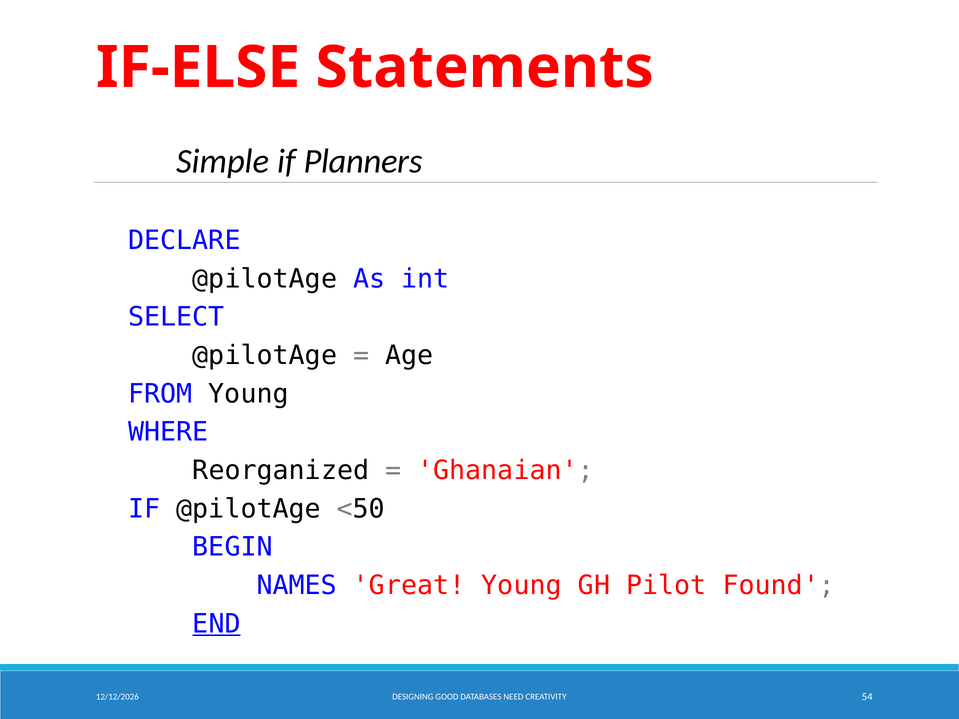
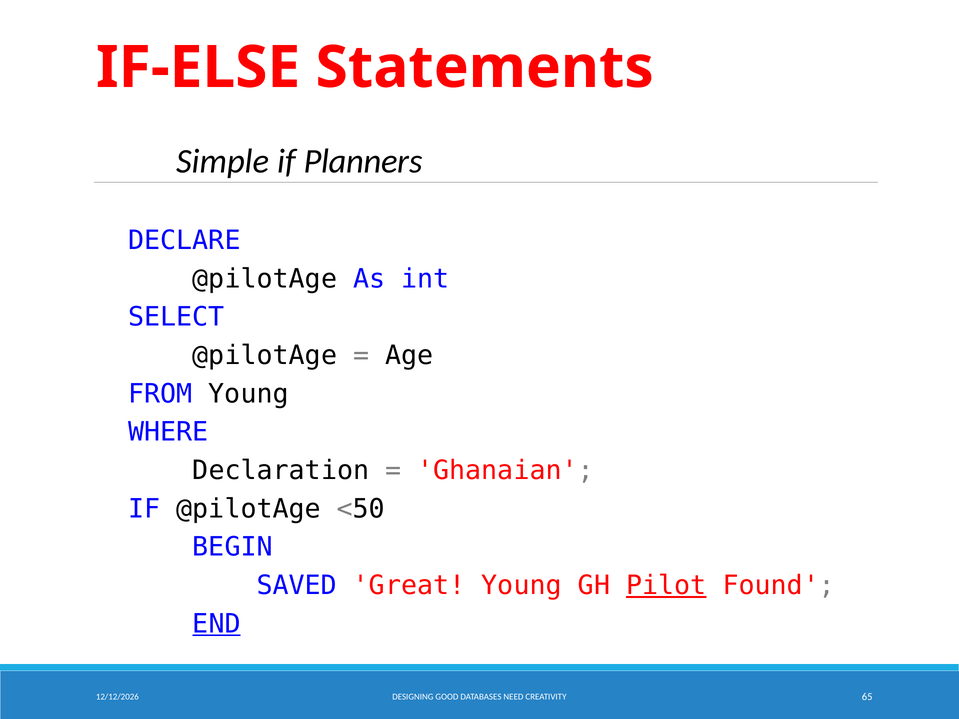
Reorganized: Reorganized -> Declaration (281, 471)
NAMES: NAMES -> SAVED (297, 586)
Pilot underline: none -> present (666, 586)
54: 54 -> 65 (867, 697)
